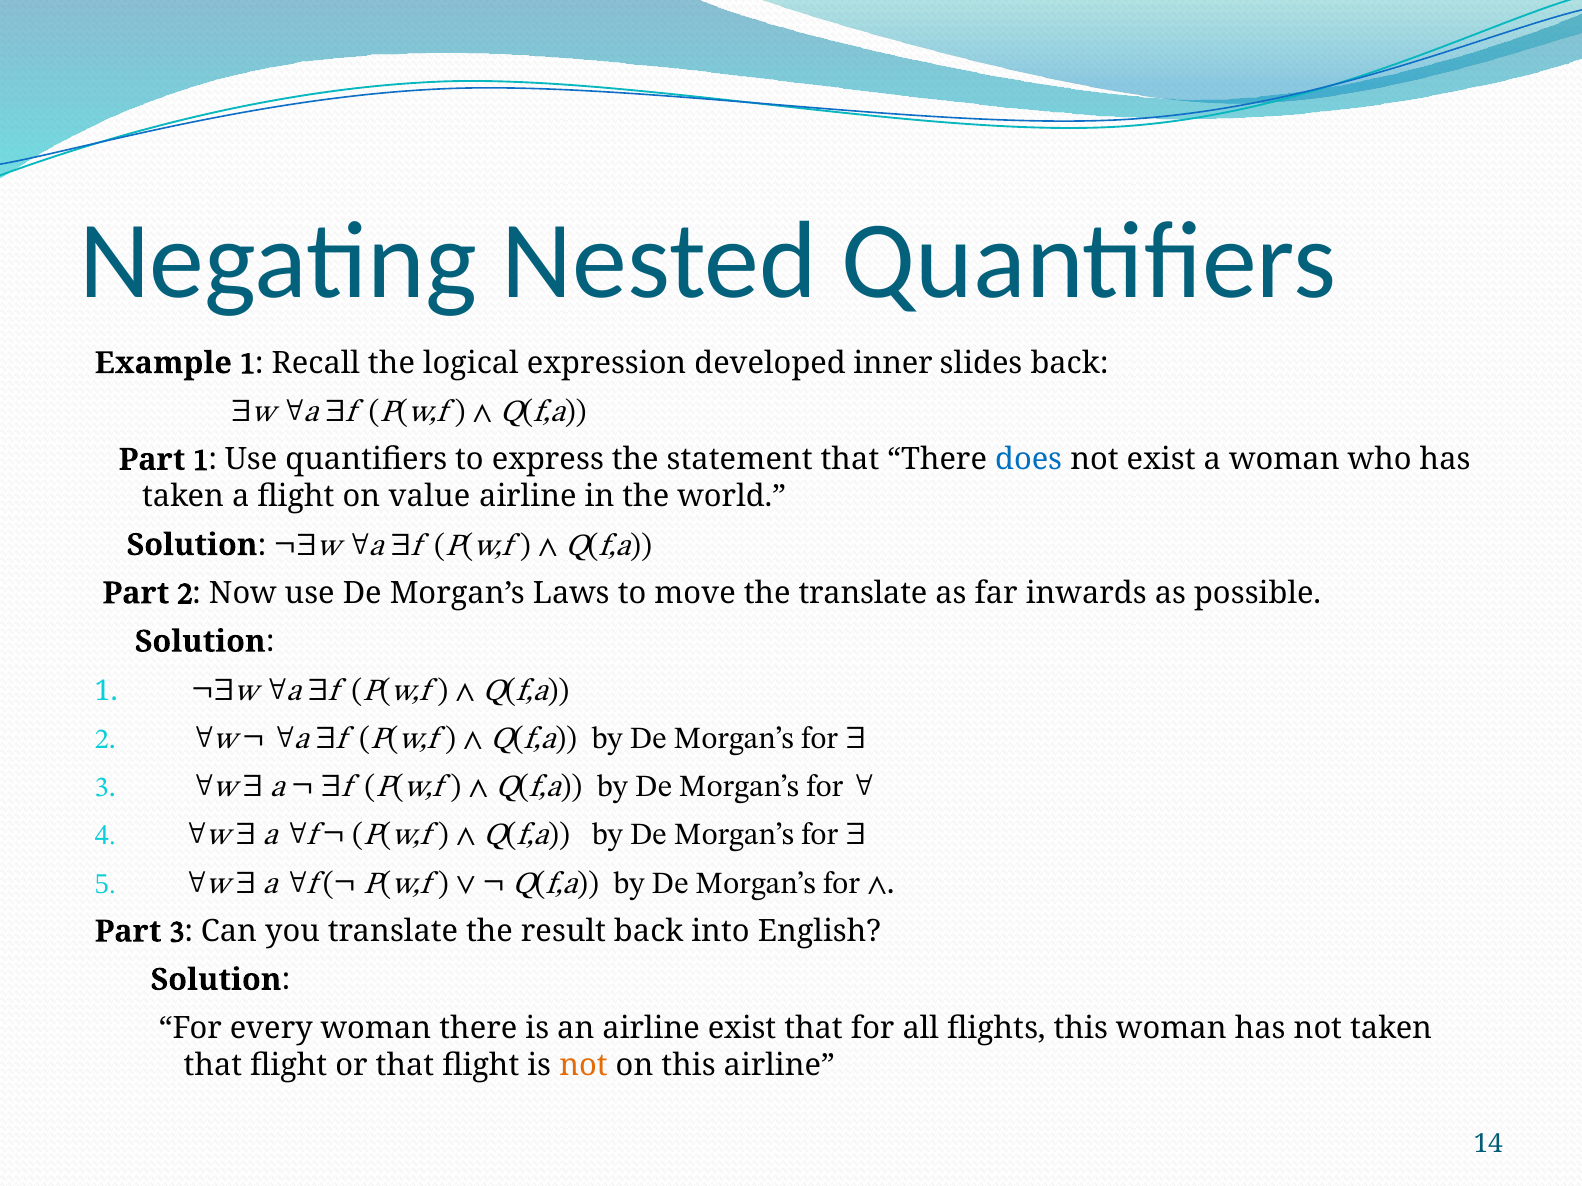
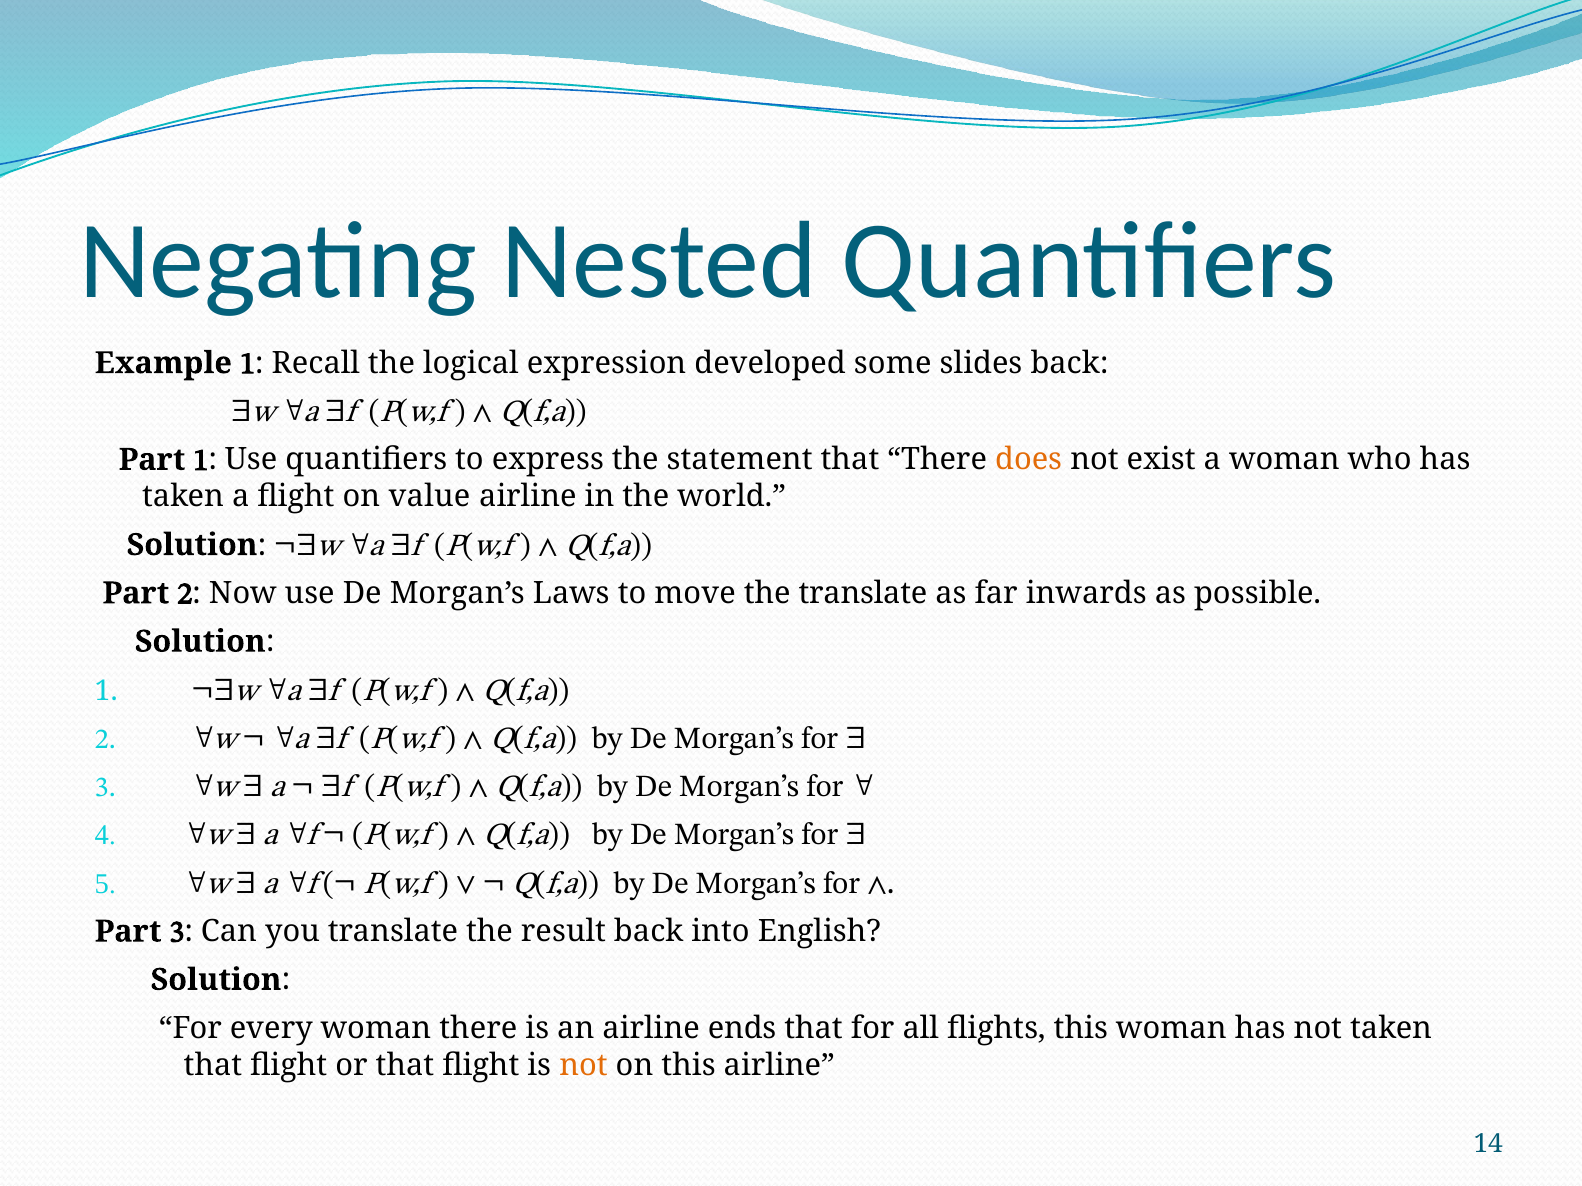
inner: inner -> some (893, 363)
does colour: blue -> orange (1029, 460)
airline exist: exist -> ends (742, 1028)
